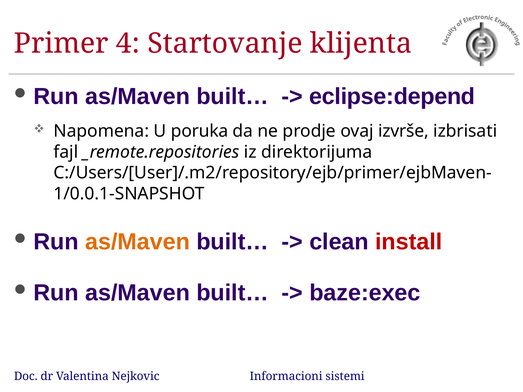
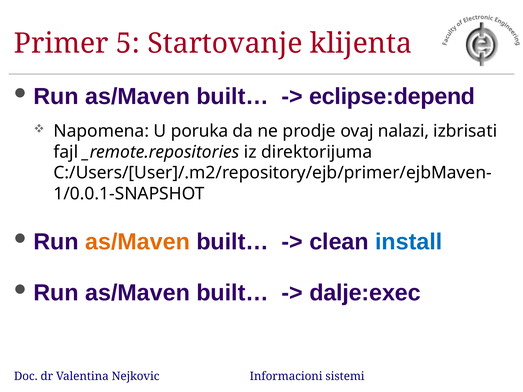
4: 4 -> 5 (128, 43)
izvrše: izvrše -> nalazi (404, 131)
install colour: red -> blue (409, 242)
baze:exec: baze:exec -> dalje:exec (365, 293)
